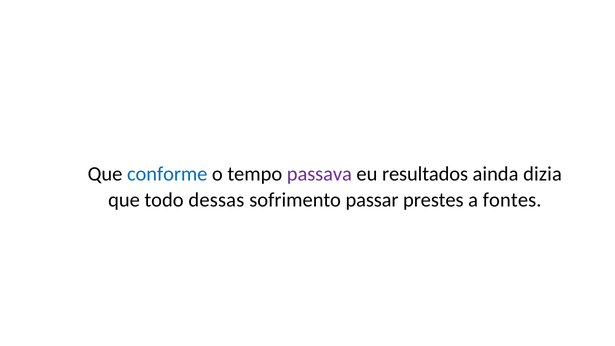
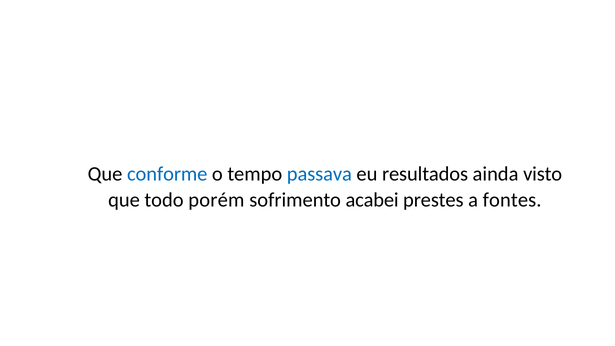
passava colour: purple -> blue (319, 174)
dizia: dizia -> visto (543, 174)
dessas: dessas -> porém (216, 200)
passar: passar -> acabei (372, 200)
